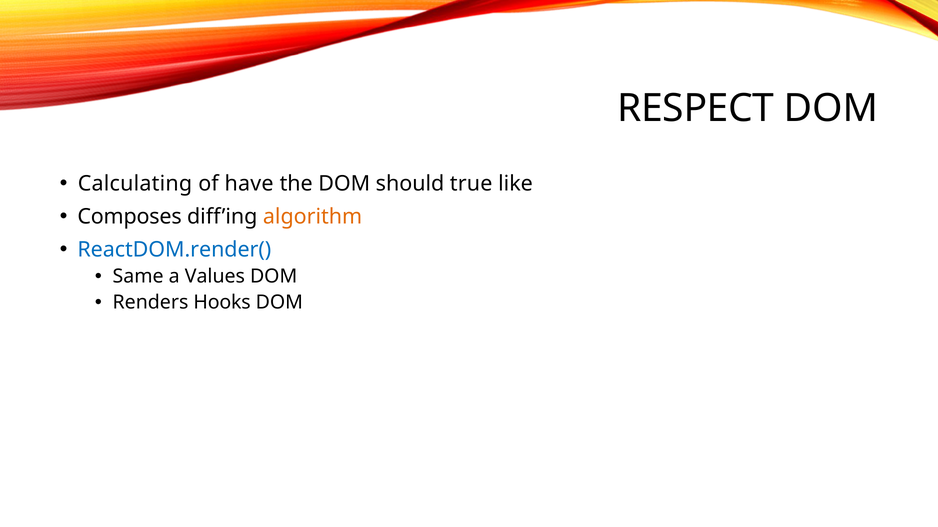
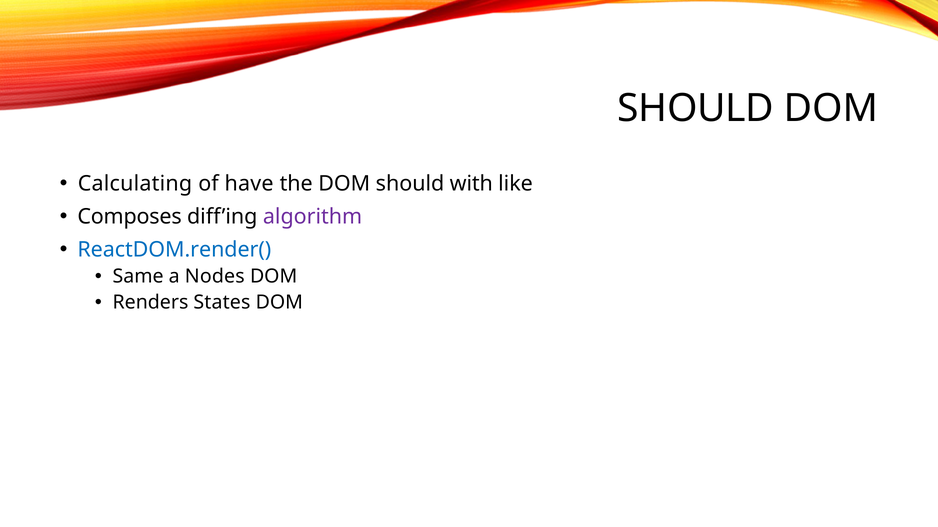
RESPECT: RESPECT -> SHOULD (696, 108)
true: true -> with (471, 184)
algorithm colour: orange -> purple (313, 217)
Values: Values -> Nodes (215, 277)
Hooks: Hooks -> States (222, 303)
